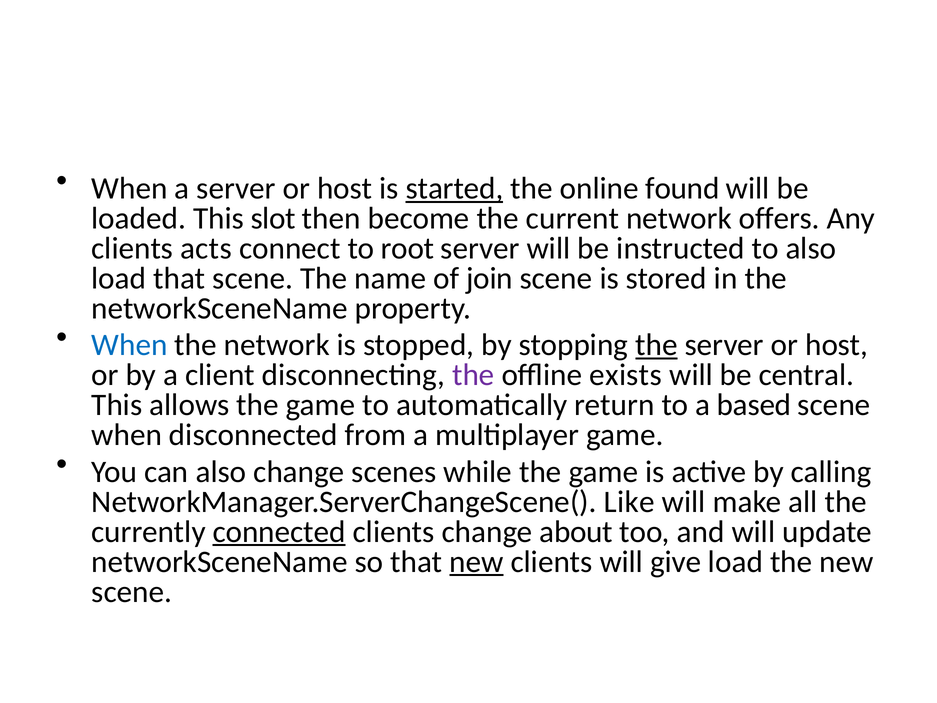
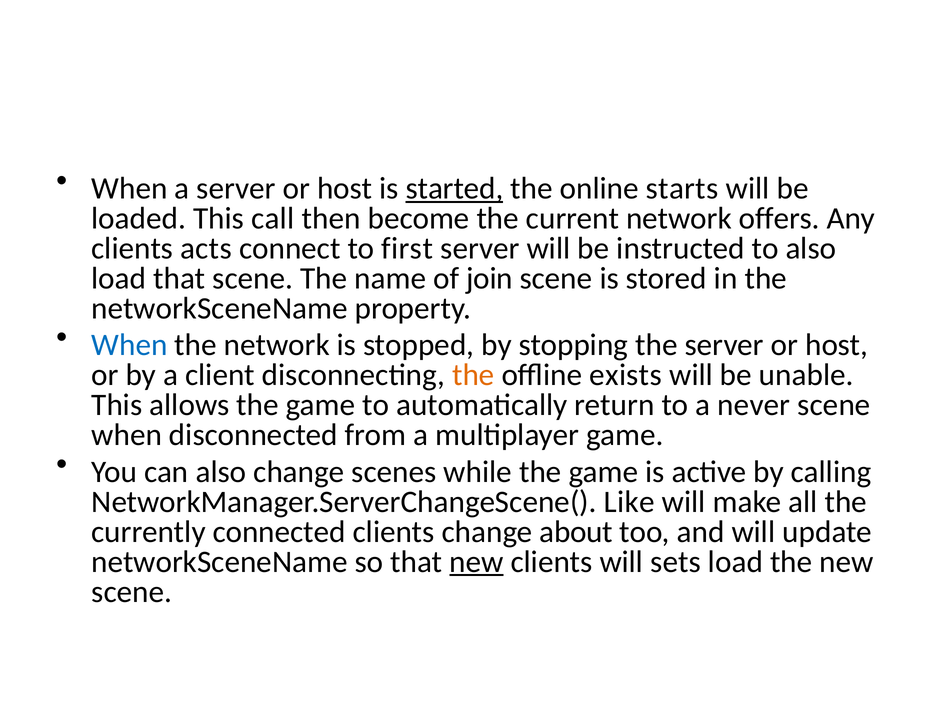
found: found -> starts (682, 188)
slot: slot -> call (273, 218)
root: root -> first (407, 248)
the underline: present -> none (656, 345)
the colour: purple -> orange (473, 375)
central: central -> unable (806, 375)
based: based -> never (754, 405)
connected underline: present -> none (279, 532)
give: give -> sets (676, 562)
